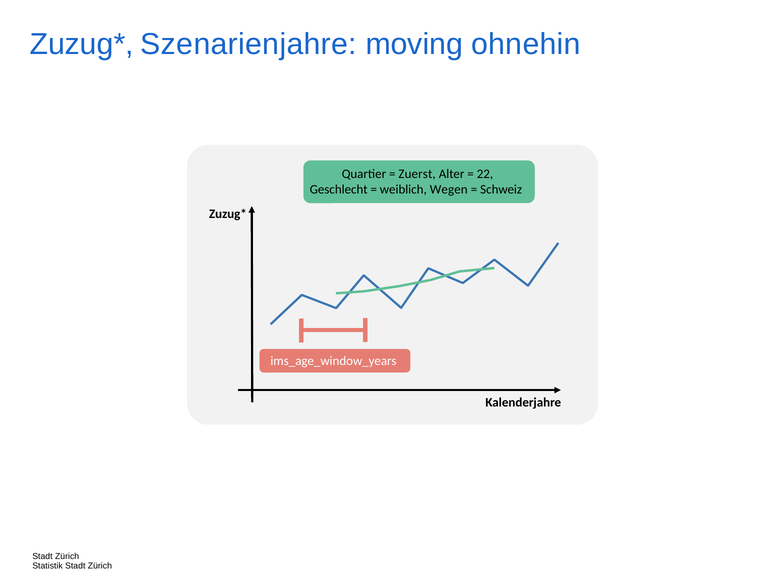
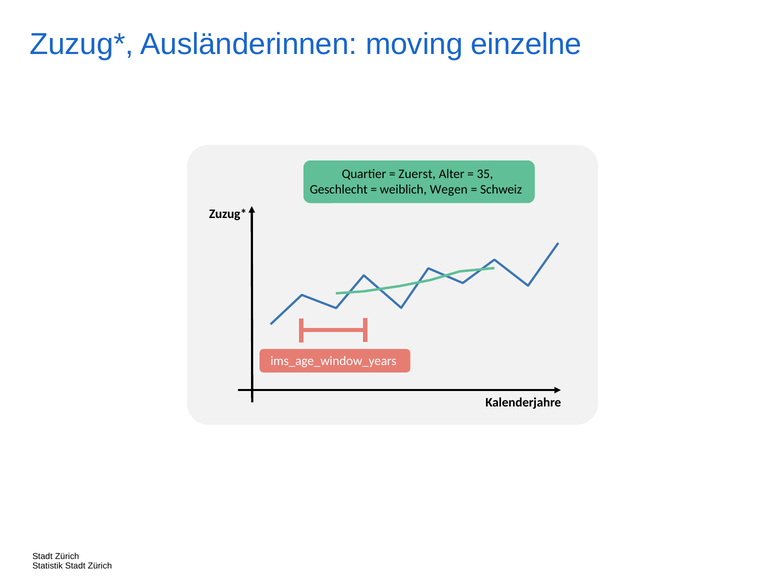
Szenarienjahre: Szenarienjahre -> Ausländerinnen (249, 44)
ohnehin: ohnehin -> einzelne (526, 44)
22: 22 -> 35 (485, 174)
